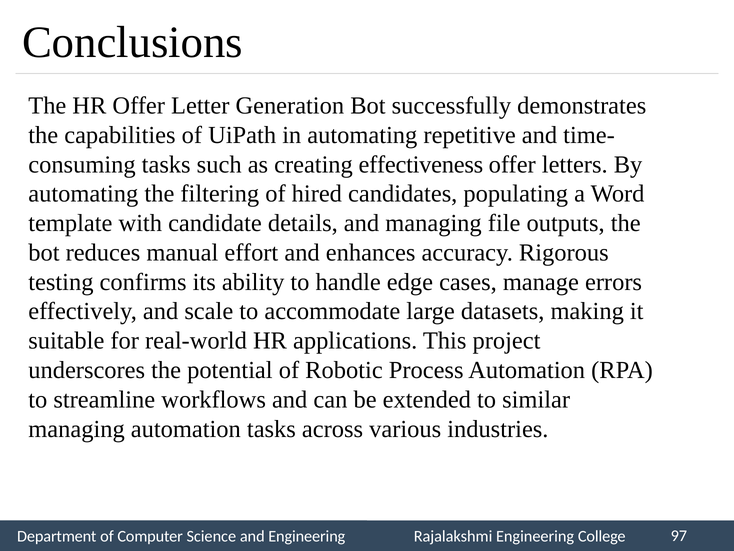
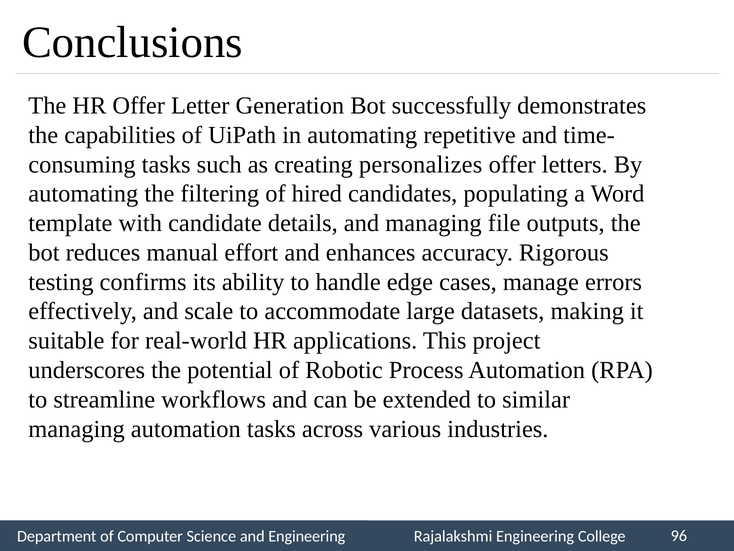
effectiveness: effectiveness -> personalizes (421, 164)
97: 97 -> 96 (679, 535)
